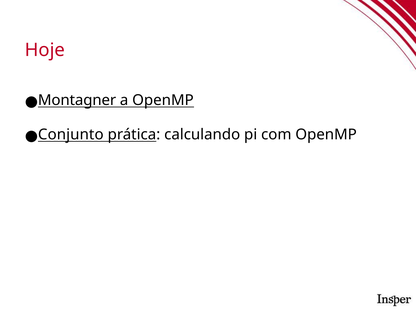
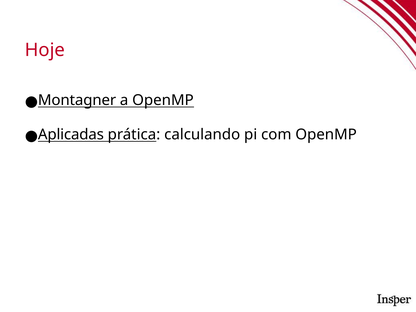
Conjunto: Conjunto -> Aplicadas (71, 135)
